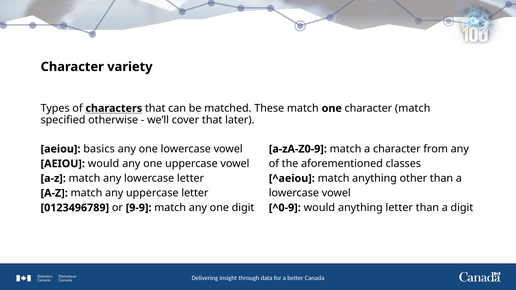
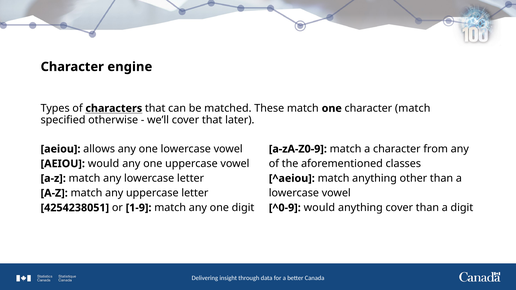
variety: variety -> engine (130, 67)
basics: basics -> allows (99, 149)
0123496789: 0123496789 -> 4254238051 (75, 208)
9-9: 9-9 -> 1-9 (139, 208)
anything letter: letter -> cover (399, 208)
